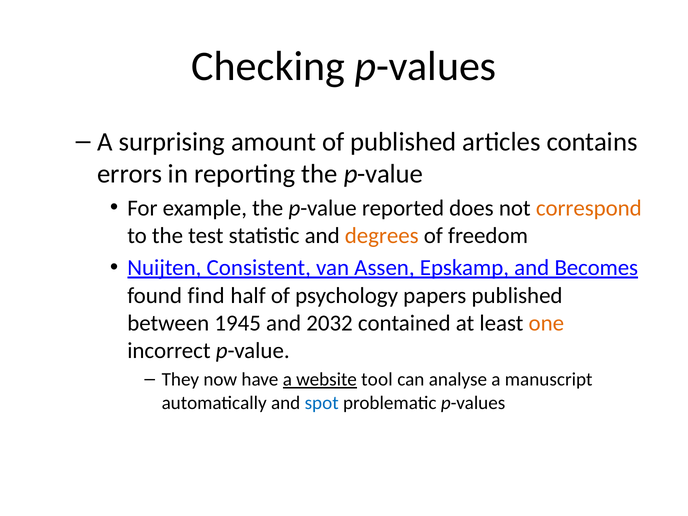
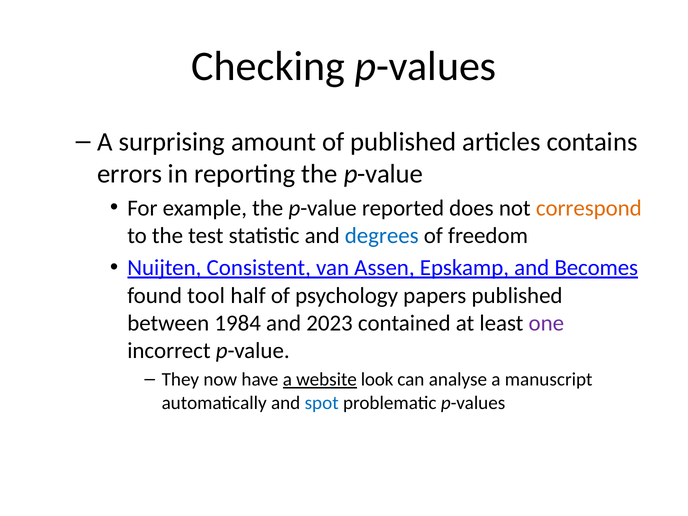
degrees colour: orange -> blue (382, 236)
find: find -> tool (206, 296)
1945: 1945 -> 1984 (238, 323)
2032: 2032 -> 2023 (329, 323)
one colour: orange -> purple (546, 323)
tool: tool -> look (377, 379)
